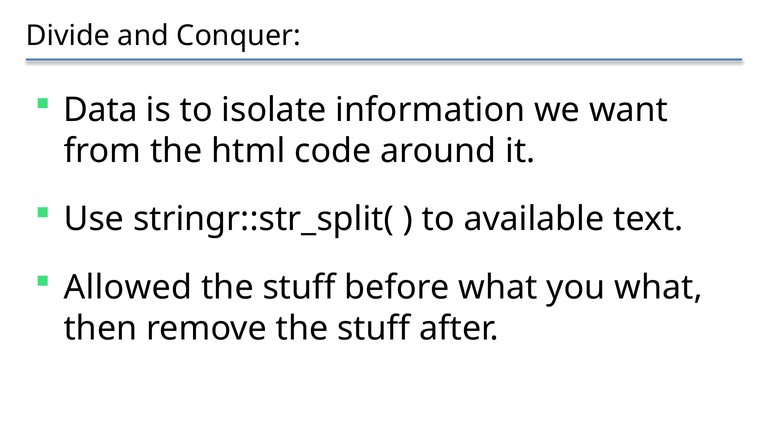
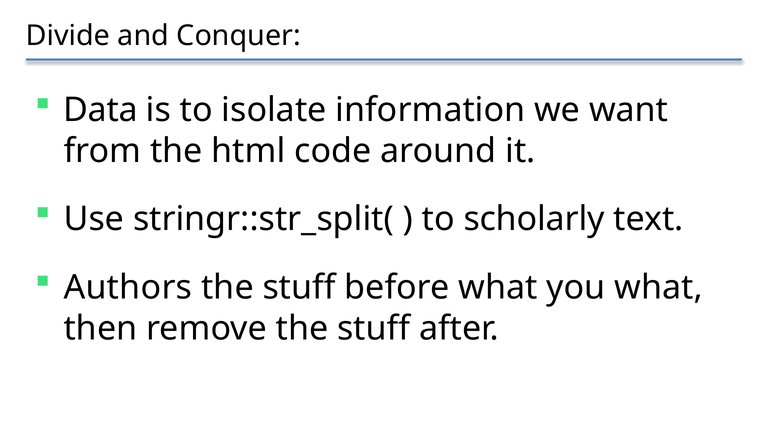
available: available -> scholarly (534, 219)
Allowed: Allowed -> Authors (128, 287)
